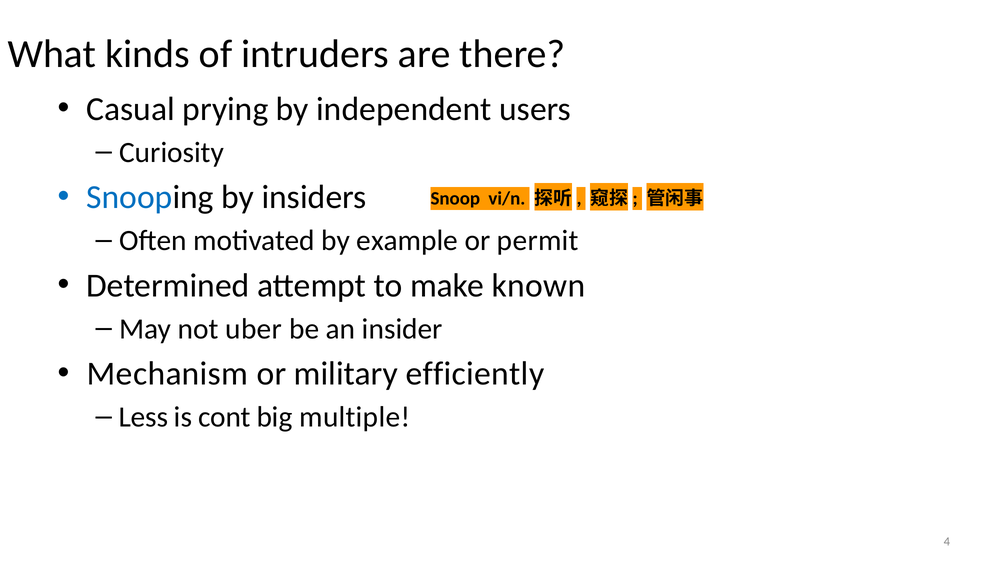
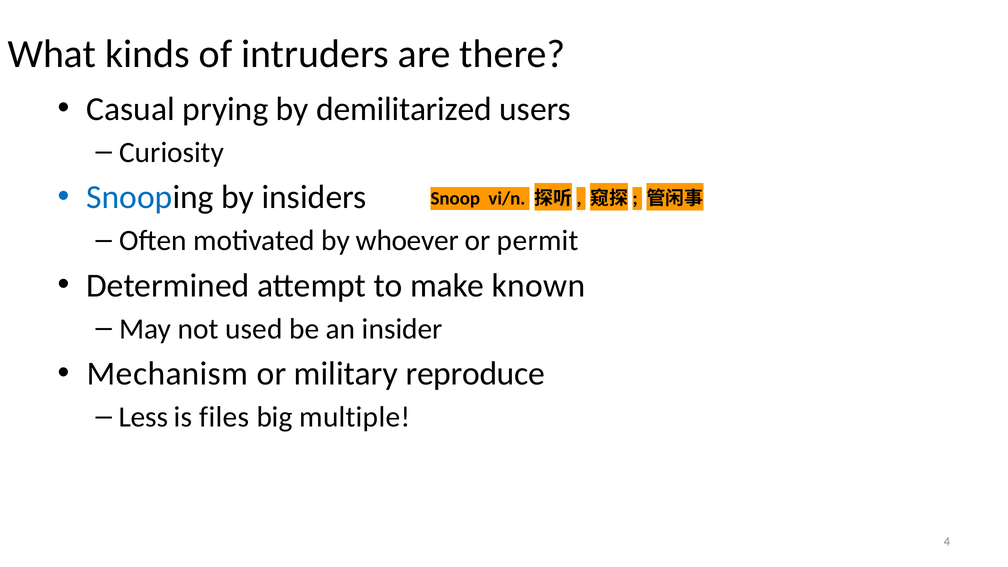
independent: independent -> demilitarized (404, 109)
example: example -> whoever (407, 241)
uber: uber -> used (254, 329)
efficiently: efficiently -> reproduce (475, 374)
cont: cont -> files (224, 417)
